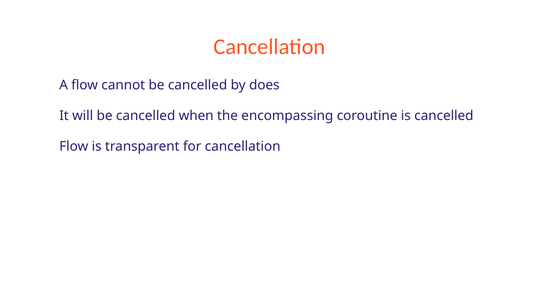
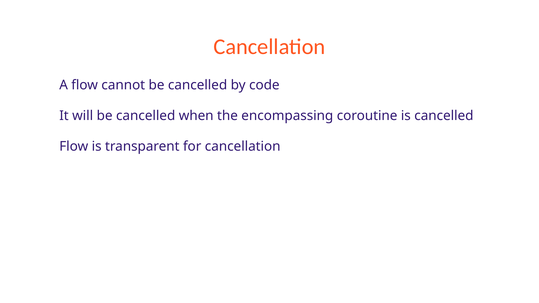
does: does -> code (264, 85)
